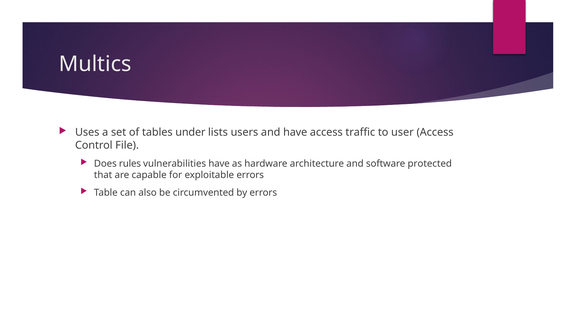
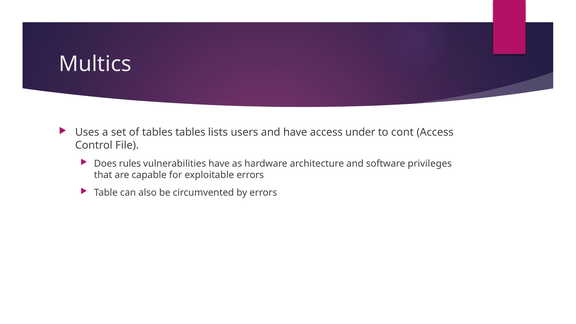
tables under: under -> tables (190, 132)
traffic: traffic -> under (360, 132)
user: user -> cont (402, 132)
protected: protected -> privileges (430, 164)
